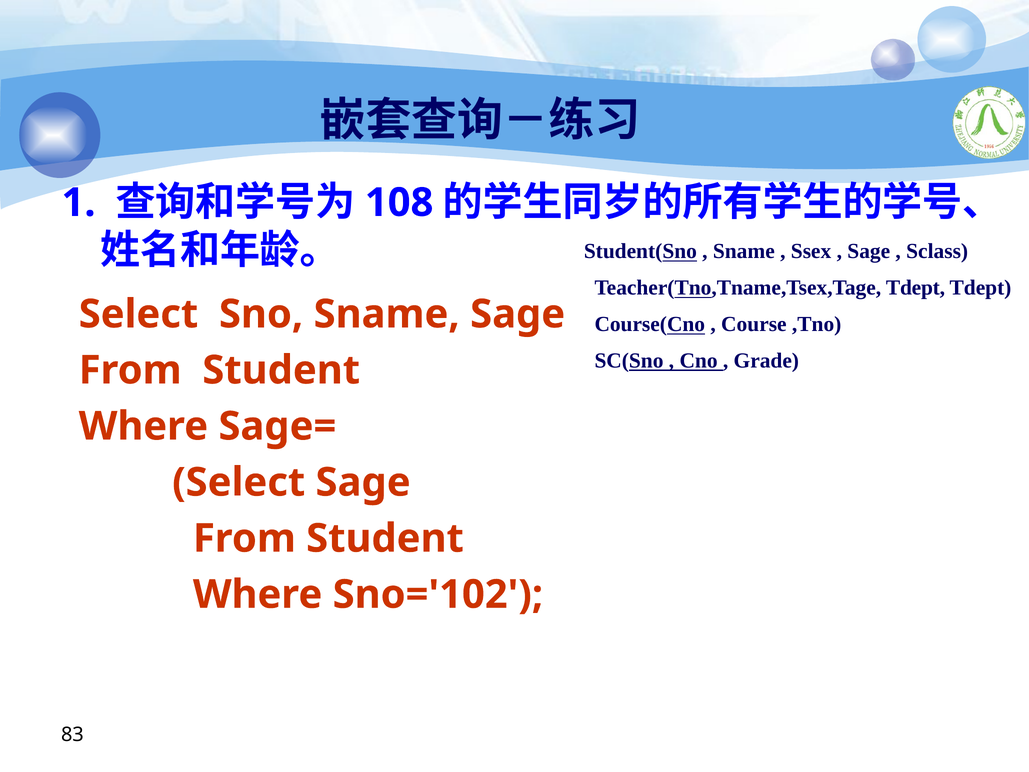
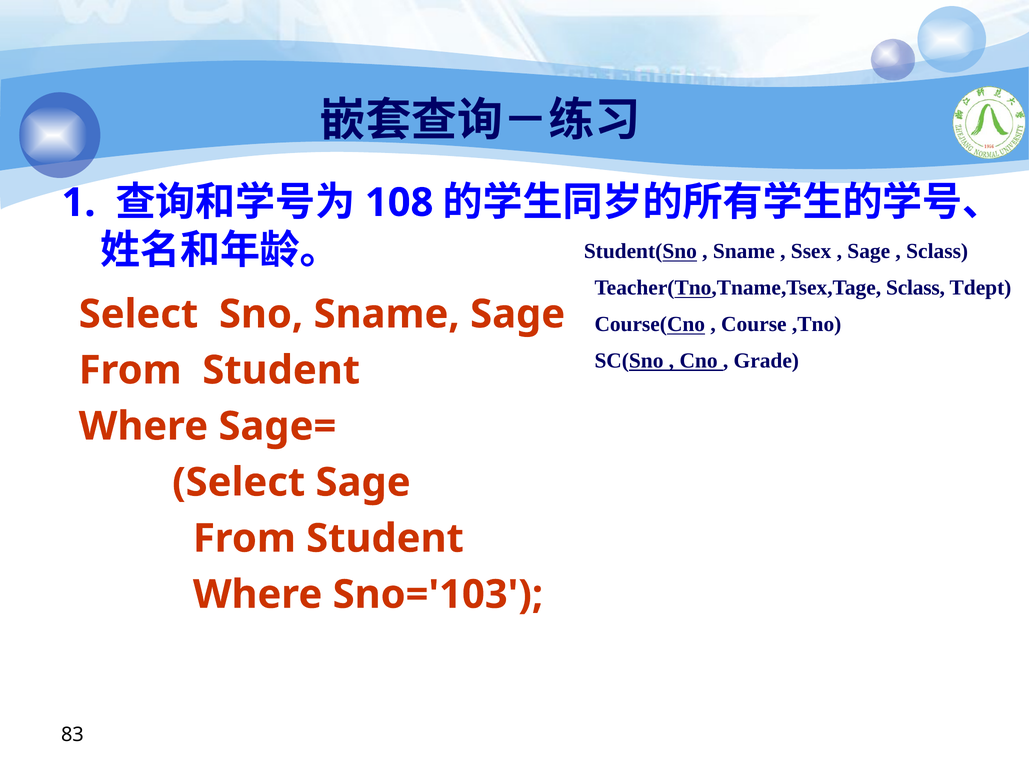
Teacher(Tno,Tname,Tsex,Tage Tdept: Tdept -> Sclass (915, 288)
Sno='102: Sno='102 -> Sno='103 (438, 594)
